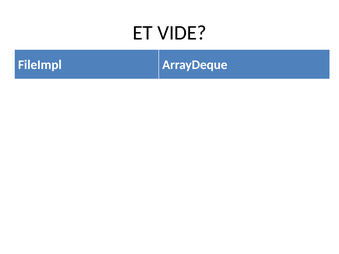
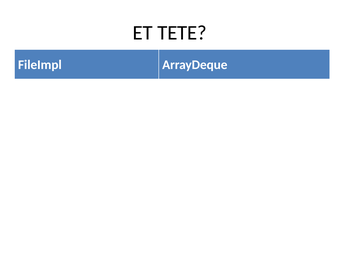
VIDE: VIDE -> TETE (182, 33)
